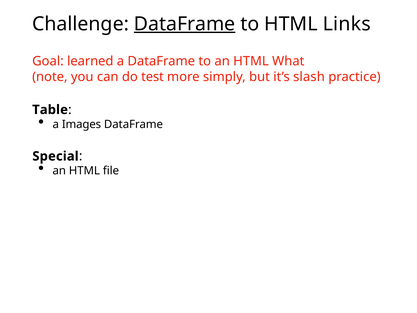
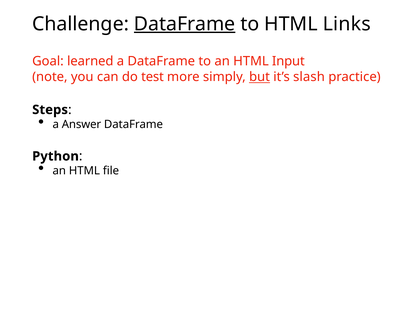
What: What -> Input (288, 61)
but underline: none -> present (259, 77)
Table: Table -> Steps (50, 110)
Images: Images -> Answer (81, 124)
Special: Special -> Python (56, 156)
